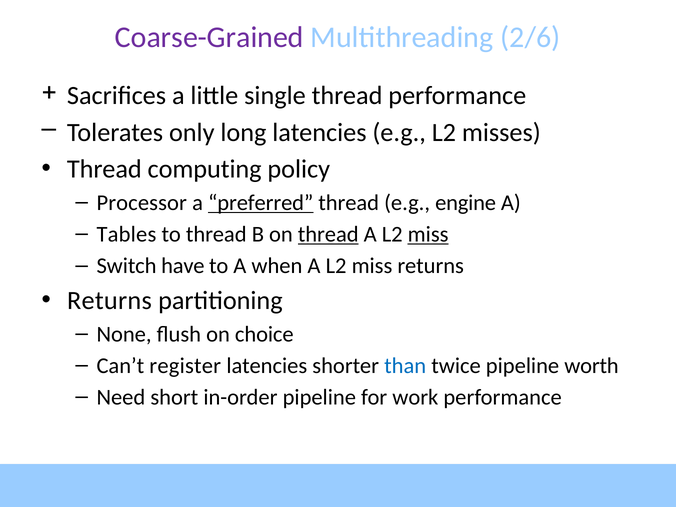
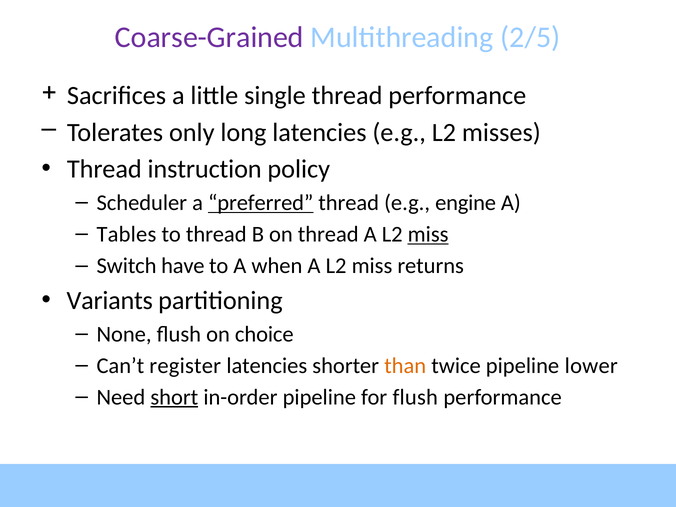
2/6: 2/6 -> 2/5 (530, 37)
computing: computing -> instruction (205, 169)
Processor: Processor -> Scheduler (142, 203)
thread underline: present -> none (328, 234)
Returns: Returns -> Variants (110, 301)
than colour: blue -> orange (405, 366)
worth: worth -> lower (591, 366)
short underline: none -> present (174, 397)
for work: work -> flush (415, 397)
